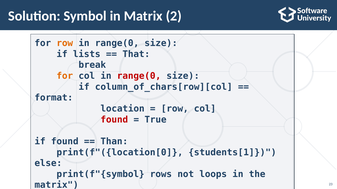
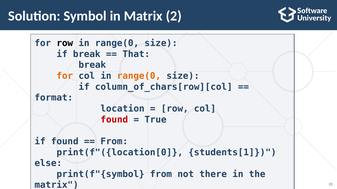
row colour: orange -> black (65, 43)
if lists: lists -> break (87, 54)
range(0 colour: red -> orange (139, 76)
Than: Than -> From (114, 142)
print(f"{symbol rows: rows -> from (161, 175)
loops: loops -> there (213, 175)
